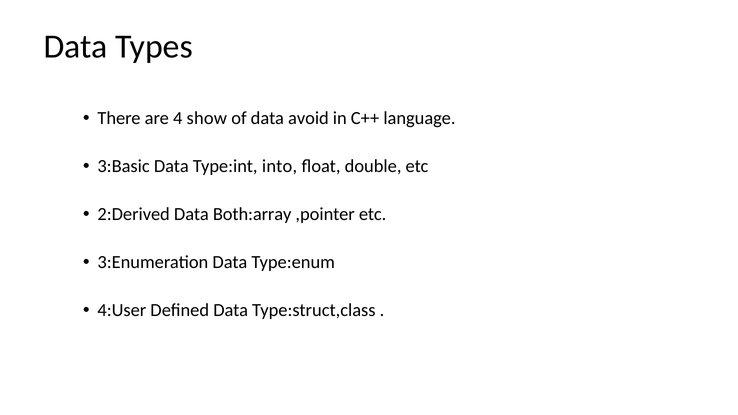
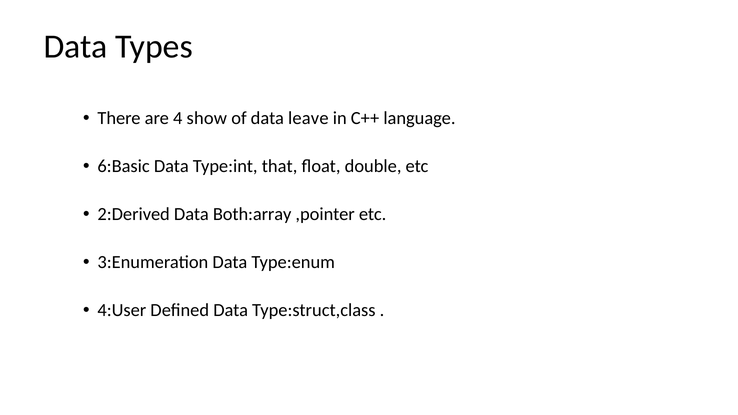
avoid: avoid -> leave (308, 118)
3:Basic: 3:Basic -> 6:Basic (124, 166)
into: into -> that (280, 166)
